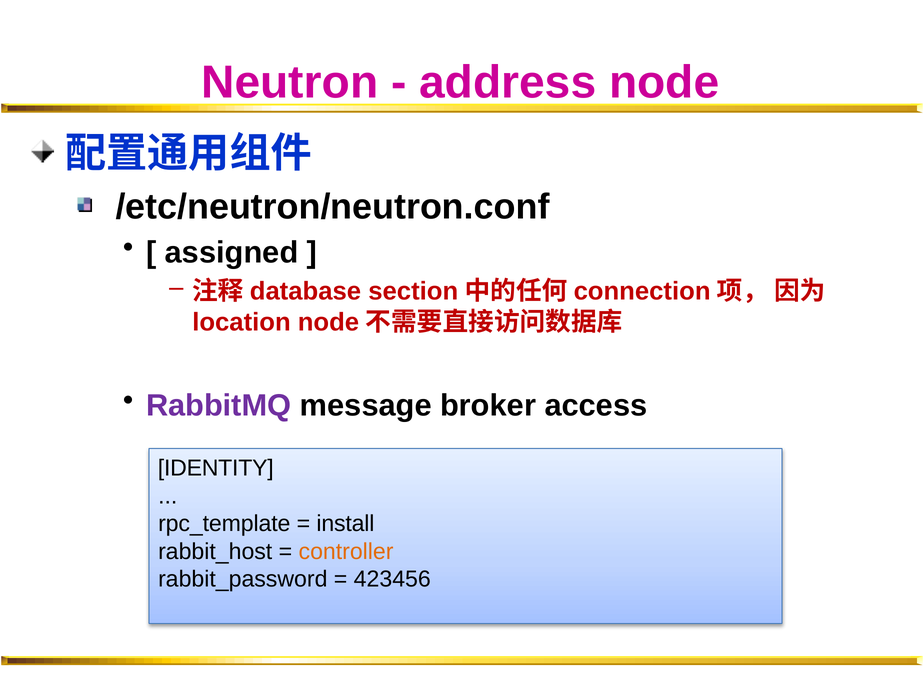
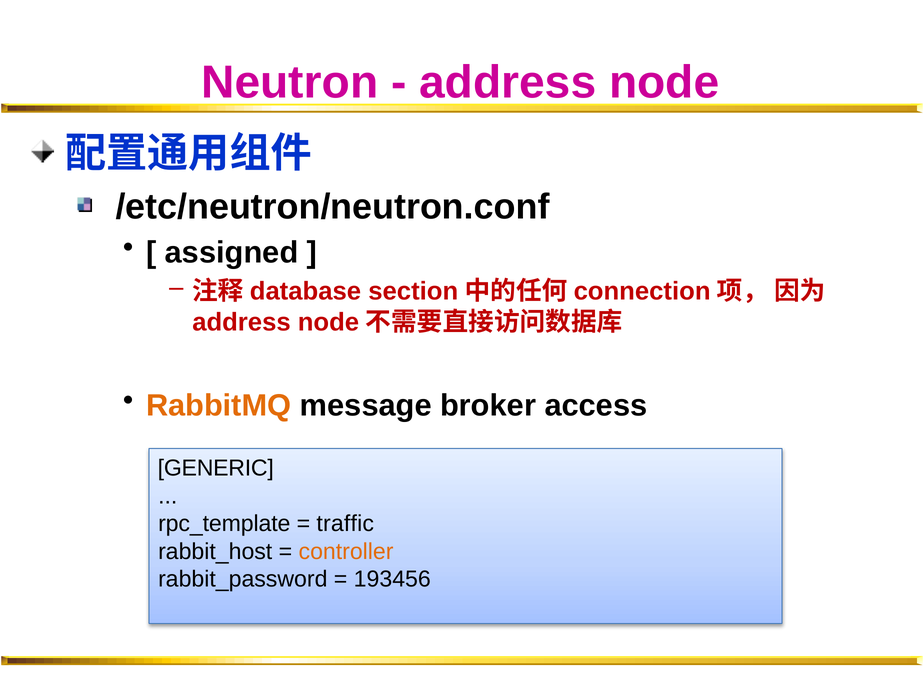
location: location -> address (241, 322)
RabbitMQ colour: purple -> orange (219, 406)
IDENTITY: IDENTITY -> GENERIC (216, 468)
install: install -> traffic (345, 524)
423456: 423456 -> 193456 (392, 579)
